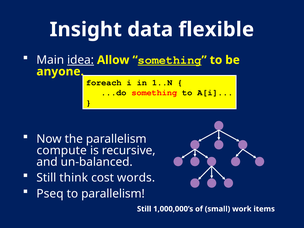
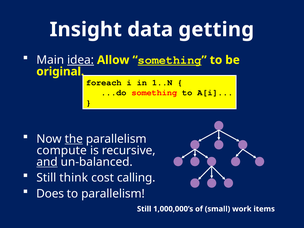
flexible: flexible -> getting (216, 30)
anyone: anyone -> original (60, 71)
the underline: none -> present (74, 139)
and underline: none -> present (47, 162)
words: words -> calling (136, 178)
Pseq: Pseq -> Does (50, 194)
